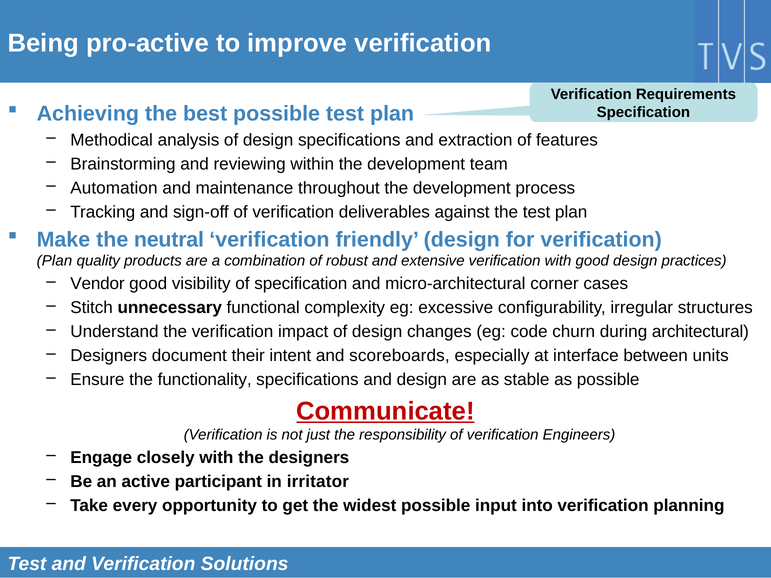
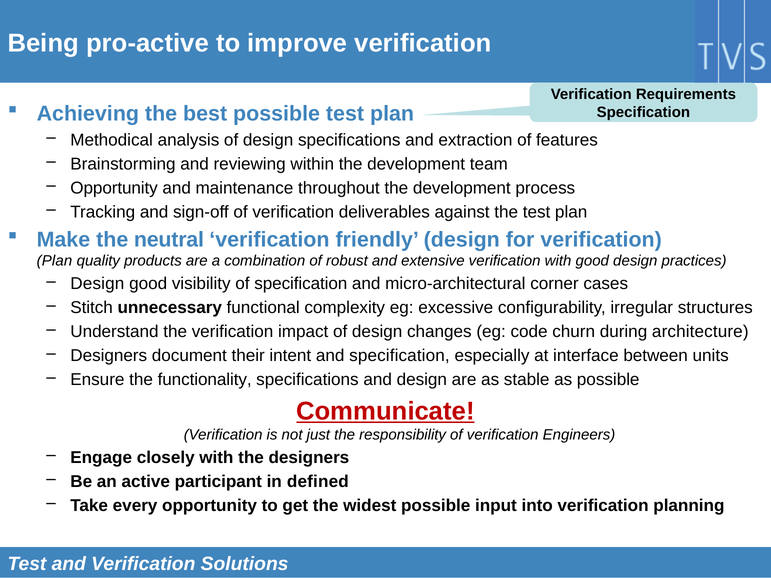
Automation: Automation -> Opportunity (114, 188)
Vendor: Vendor -> Design (97, 284)
architectural: architectural -> architecture (700, 332)
and scoreboards: scoreboards -> specification (399, 356)
irritator: irritator -> defined (318, 482)
